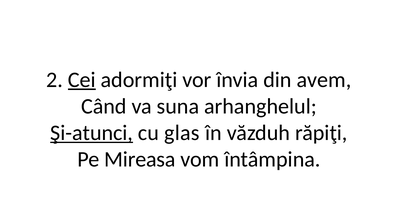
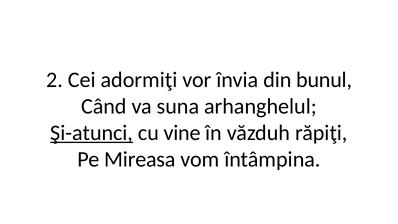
Cei underline: present -> none (82, 80)
avem: avem -> bunul (324, 80)
glas: glas -> vine (182, 133)
